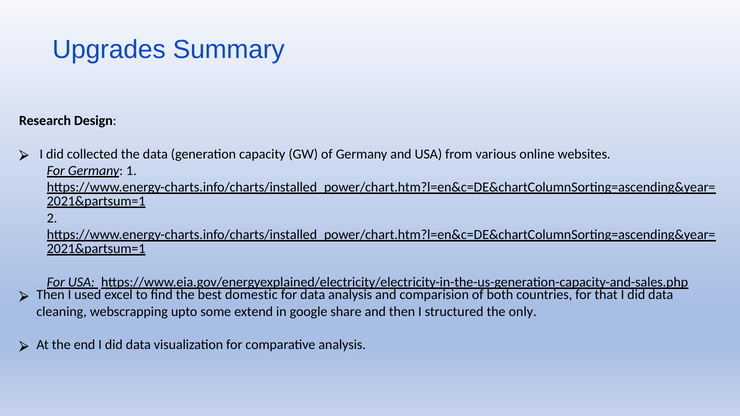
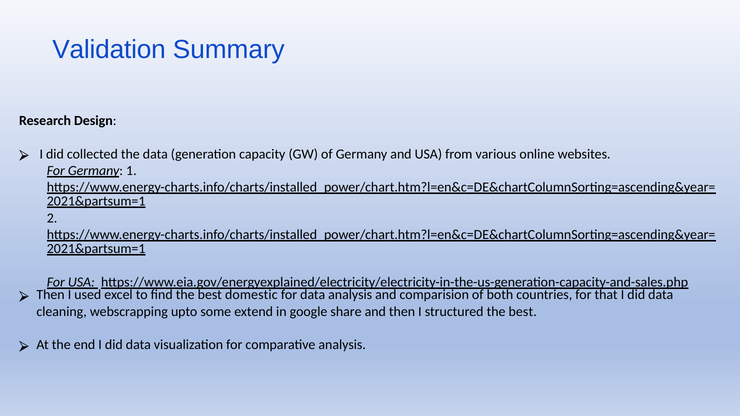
Upgrades: Upgrades -> Validation (109, 49)
structured the only: only -> best (523, 312)
